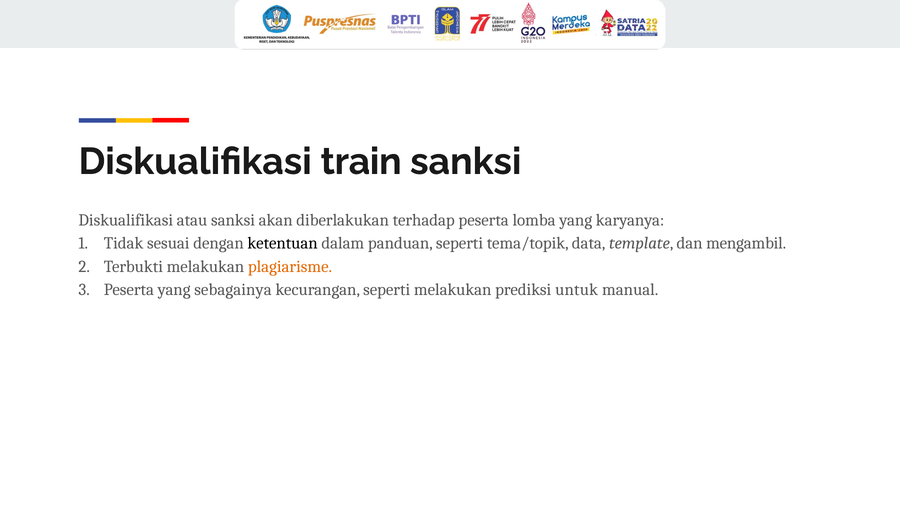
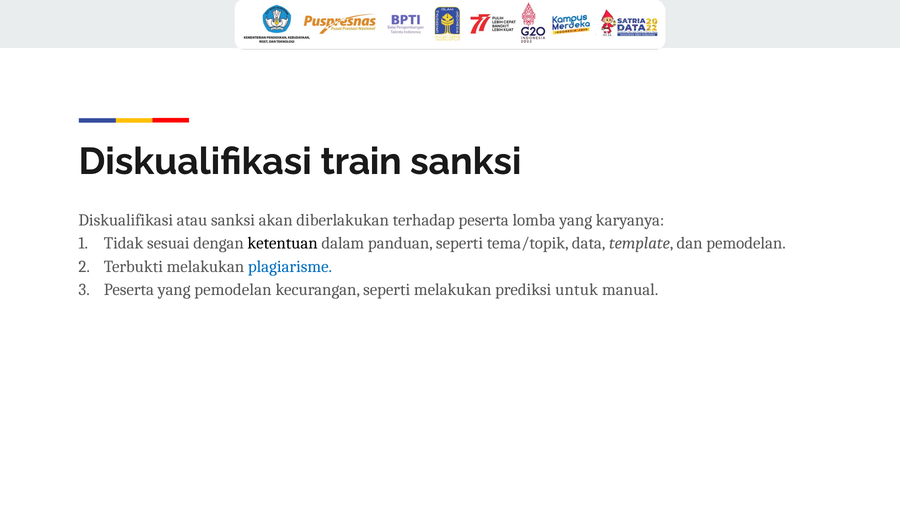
dan mengambil: mengambil -> pemodelan (746, 243)
plagiarisme colour: orange -> blue (290, 267)
yang sebagainya: sebagainya -> pemodelan (233, 290)
